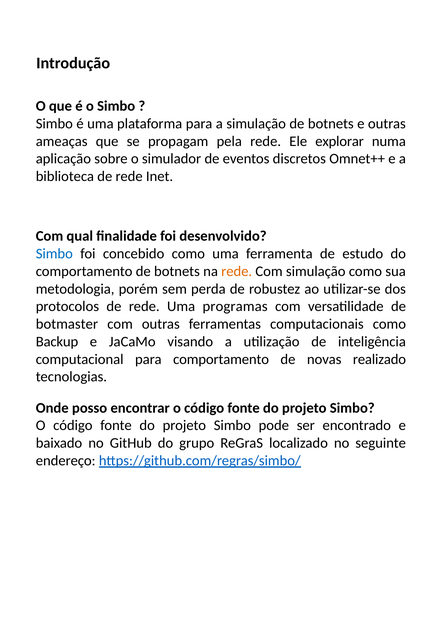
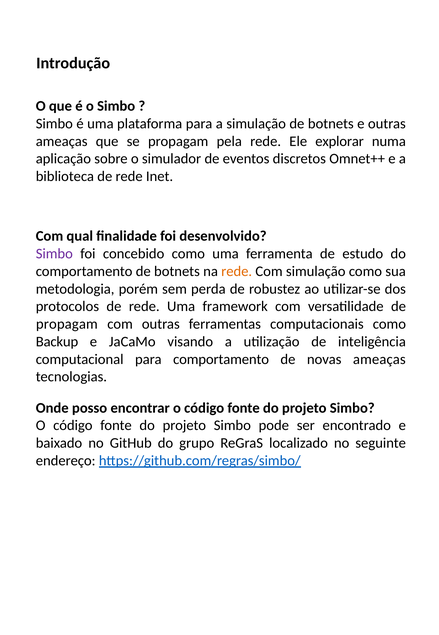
Simbo colour: blue -> purple (54, 253)
programas: programas -> framework (235, 306)
botmaster: botmaster -> propagam (67, 324)
novas realizado: realizado -> ameaças (379, 359)
